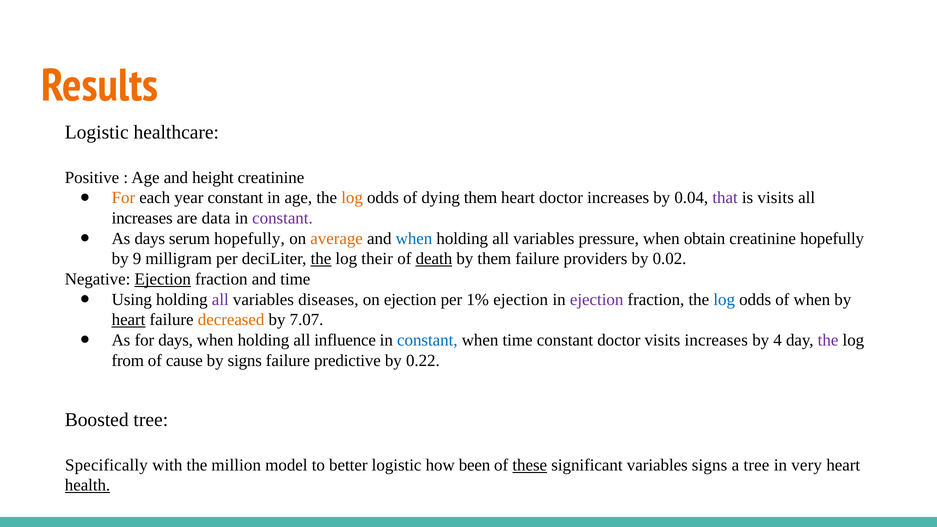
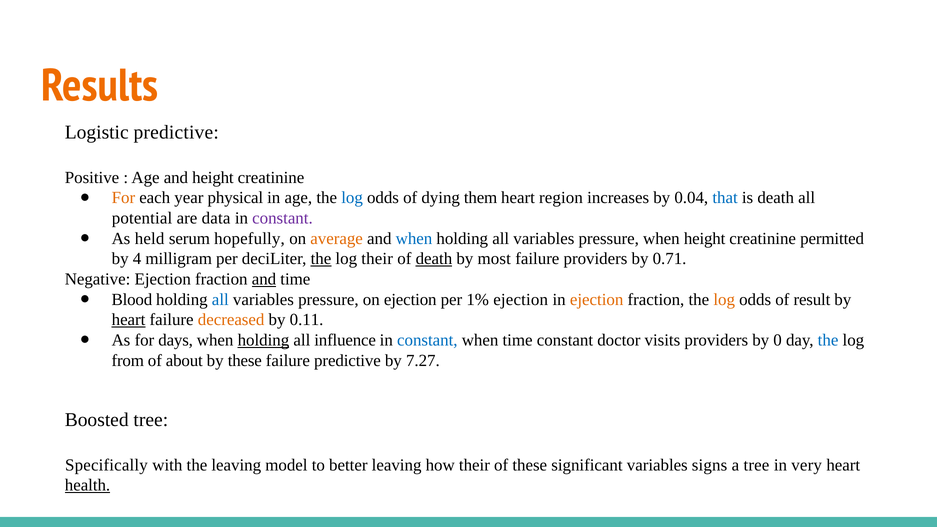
Logistic healthcare: healthcare -> predictive (176, 132)
year constant: constant -> physical (235, 198)
log colour: orange -> blue (352, 198)
heart doctor: doctor -> region (561, 198)
that colour: purple -> blue (725, 198)
is visits: visits -> death (776, 198)
increases: increases -> potential (142, 218)
As days: days -> held (150, 239)
when obtain: obtain -> height (705, 239)
creatinine hopefully: hopefully -> permitted (832, 239)
9: 9 -> 4 (137, 259)
by them: them -> most (494, 259)
0.02: 0.02 -> 0.71 (670, 259)
Ejection underline: present -> none (163, 279)
and underline: none -> present (264, 279)
Using: Using -> Blood (132, 299)
all colour: purple -> blue (220, 299)
diseases: diseases -> pressure (328, 299)
ejection colour: purple -> orange (597, 299)
log colour: blue -> orange (724, 299)
of when: when -> result (812, 299)
7.07: 7.07 -> 0.11 (307, 320)
holding underline: none -> present (263, 340)
visits increases: increases -> providers (716, 340)
4: 4 -> 0 (778, 340)
the colour: purple -> blue (828, 340)
cause: cause -> about (184, 360)
by signs: signs -> these (245, 360)
0.22: 0.22 -> 7.27 (423, 360)
the million: million -> leaving (236, 465)
better logistic: logistic -> leaving (397, 465)
how been: been -> their (474, 465)
these underline: present -> none (530, 465)
